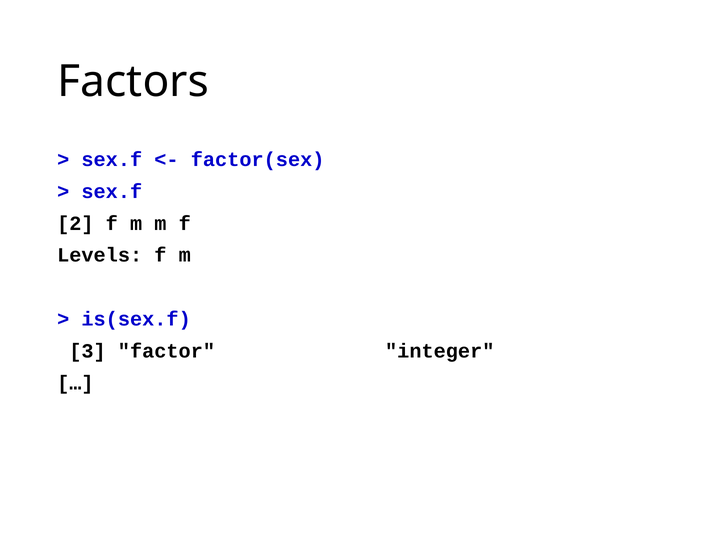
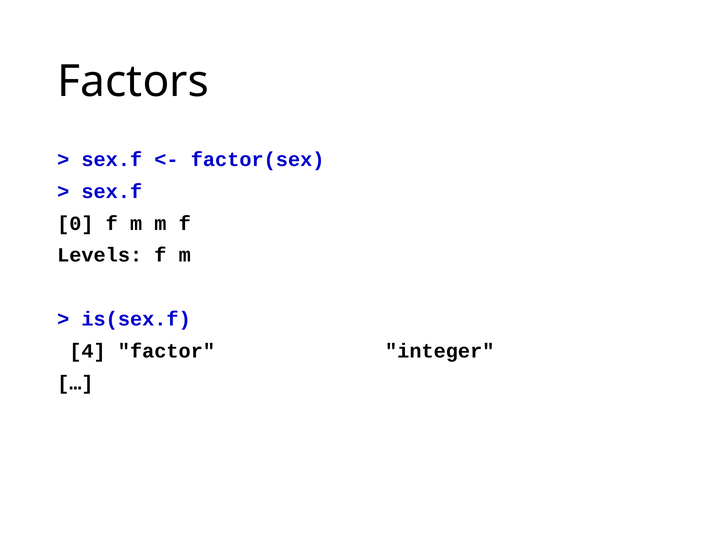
2: 2 -> 0 (75, 223)
3: 3 -> 4 (88, 351)
